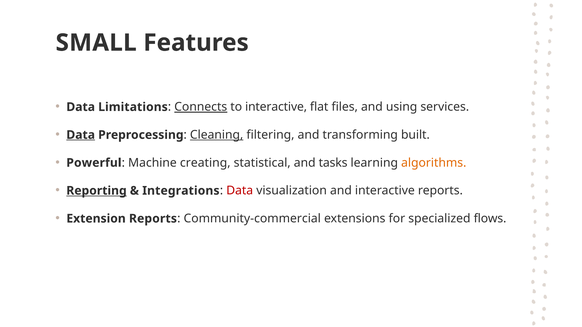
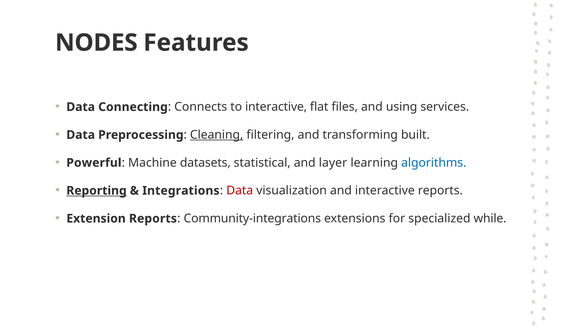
SMALL: SMALL -> NODES (96, 43)
Limitations: Limitations -> Connecting (133, 107)
Connects underline: present -> none (201, 107)
Data underline: present -> none (81, 135)
creating: creating -> datasets (205, 163)
tasks: tasks -> layer (333, 163)
algorithms colour: orange -> blue (434, 163)
Community-commercial: Community-commercial -> Community-integrations (252, 219)
flows: flows -> while (490, 219)
